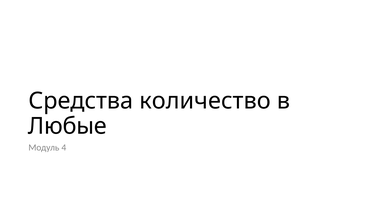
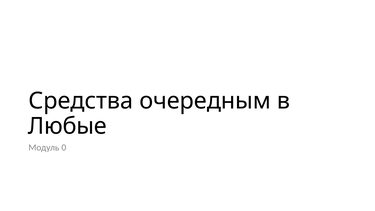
количество: количество -> очередным (205, 101)
4: 4 -> 0 (64, 148)
